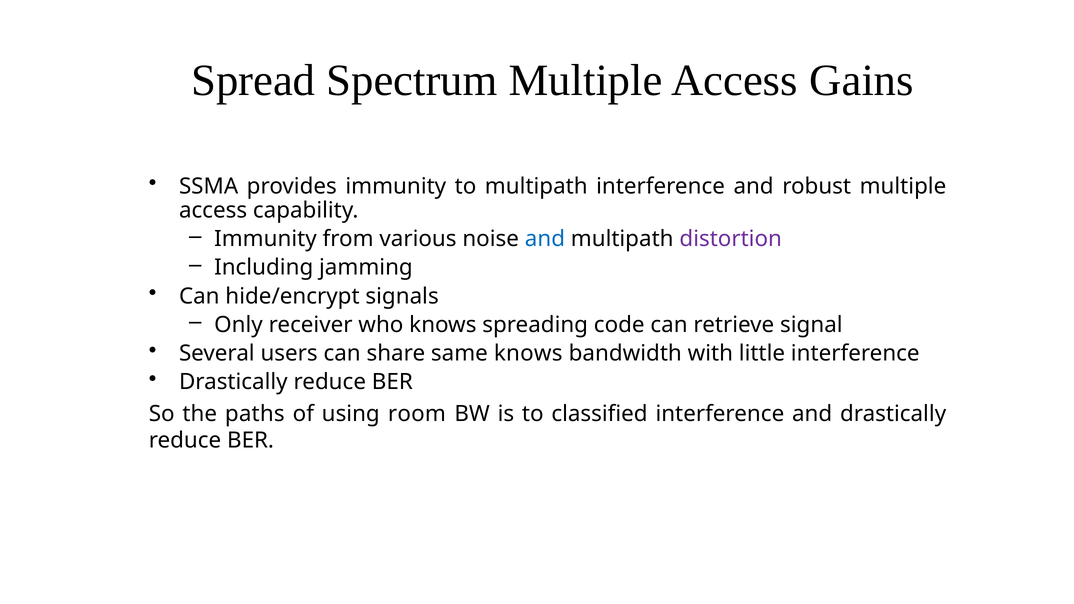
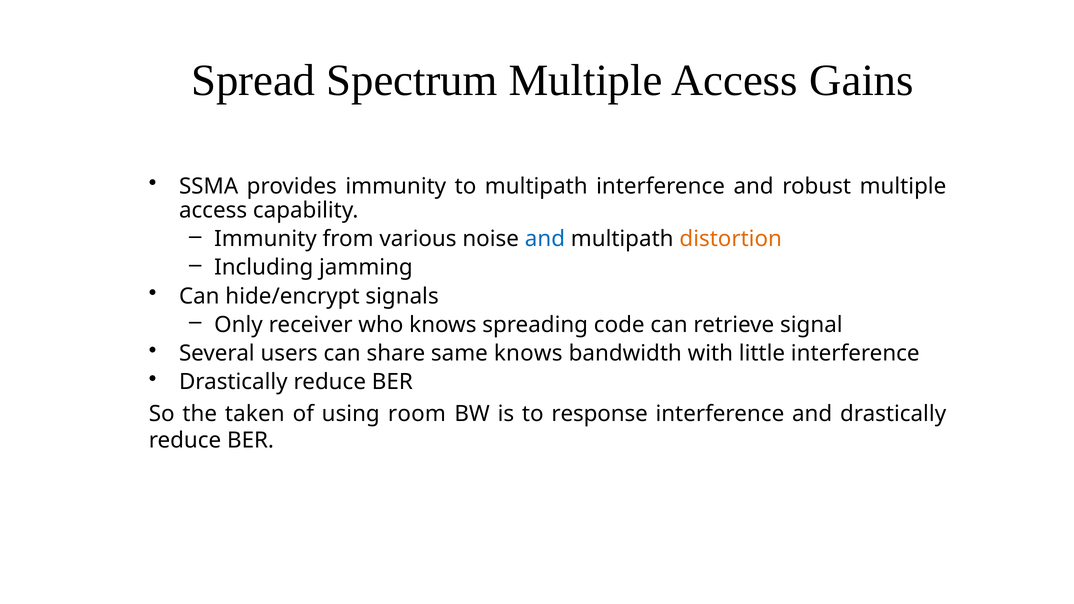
distortion colour: purple -> orange (731, 239)
paths: paths -> taken (255, 414)
classified: classified -> response (600, 414)
